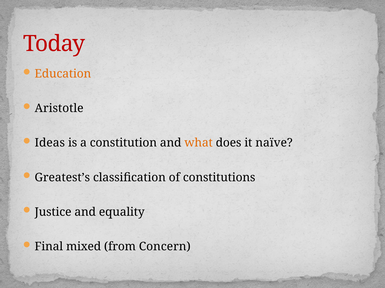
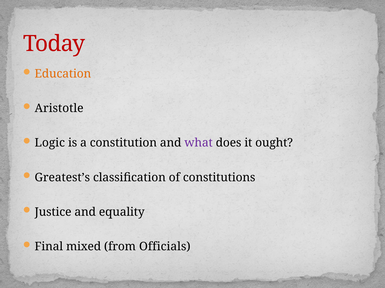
Ideas: Ideas -> Logic (50, 143)
what colour: orange -> purple (199, 143)
naïve: naïve -> ought (274, 143)
Concern: Concern -> Officials (165, 247)
